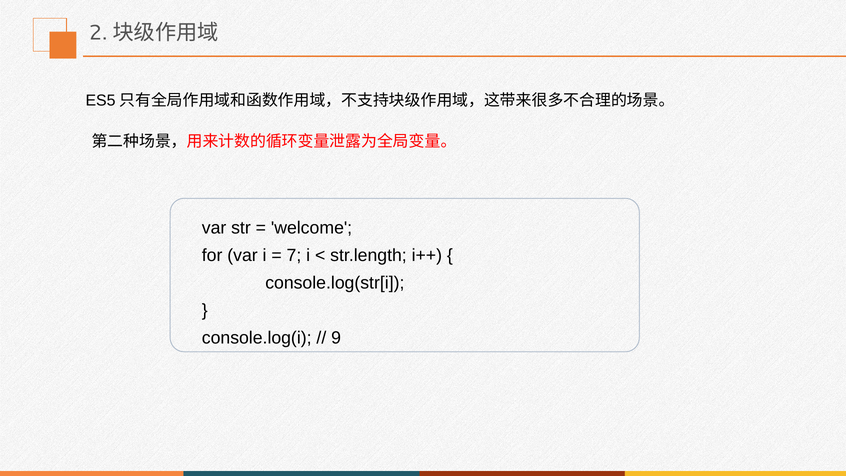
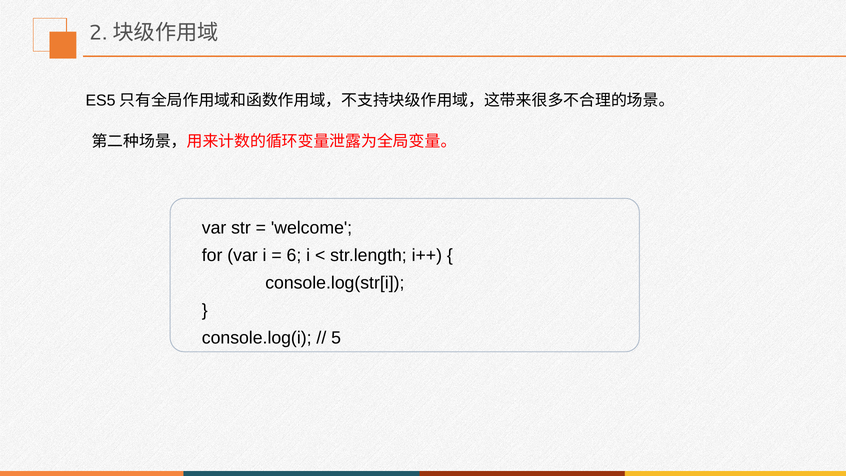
7: 7 -> 6 (294, 255)
9: 9 -> 5 (336, 338)
